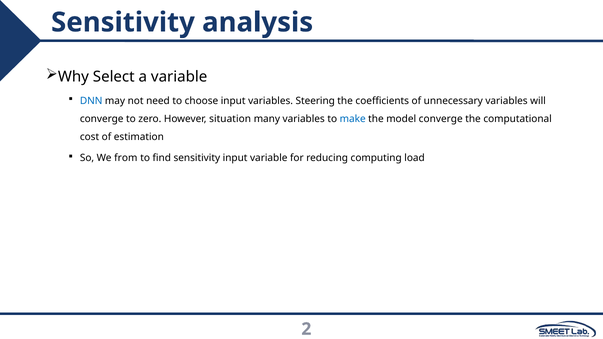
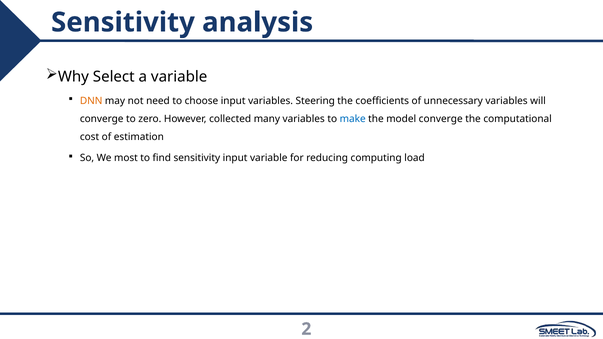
DNN colour: blue -> orange (91, 101)
situation: situation -> collected (230, 119)
from: from -> most (126, 158)
